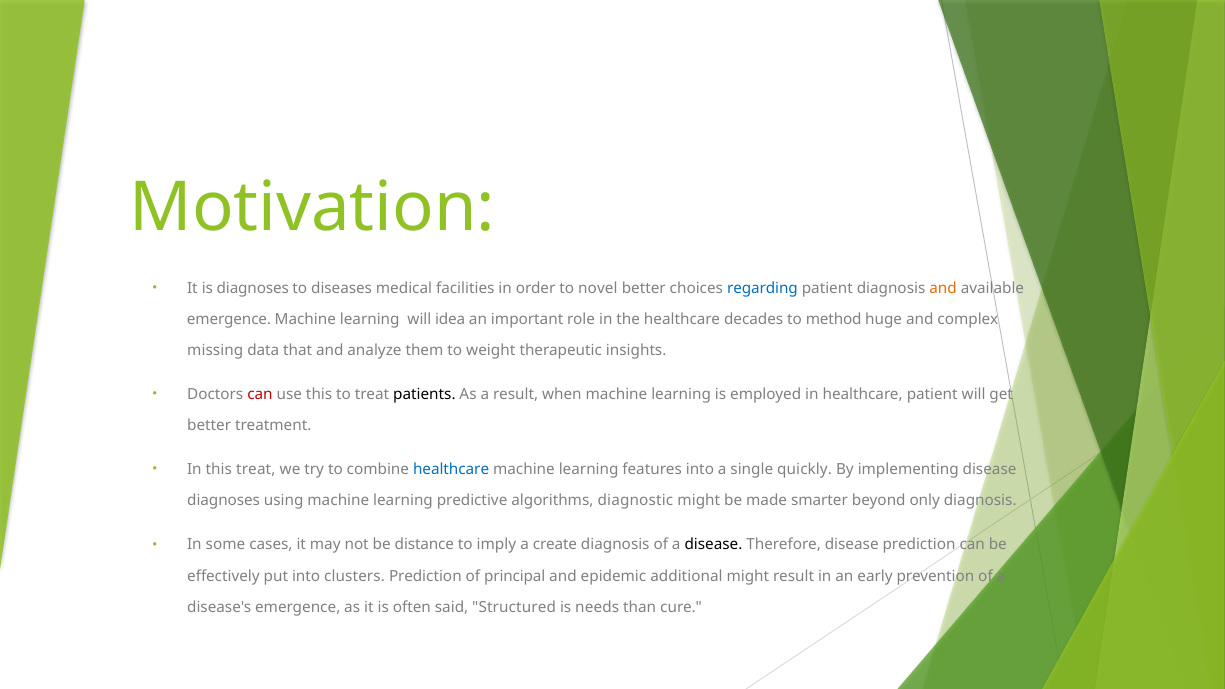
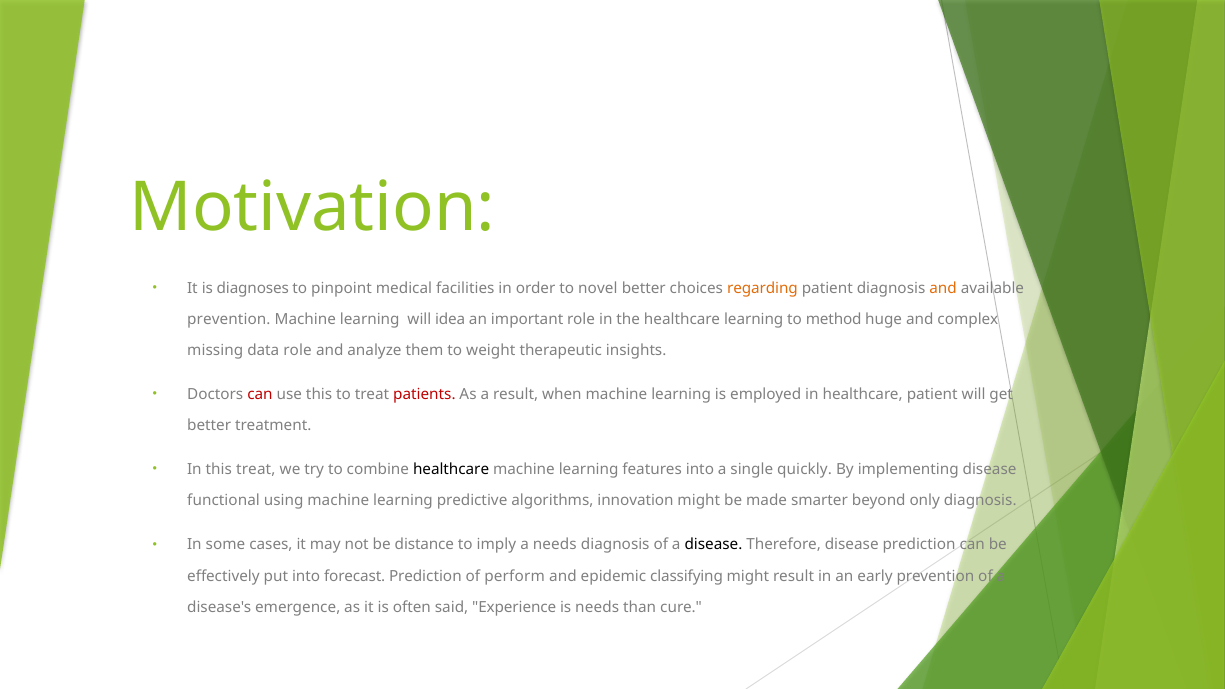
diseases: diseases -> pinpoint (342, 288)
regarding colour: blue -> orange (762, 288)
emergence: emergence -> prevention (229, 319)
healthcare decades: decades -> learning (754, 319)
data that: that -> role (298, 351)
patients colour: black -> red (424, 395)
healthcare colour: blue -> black (451, 470)
diagnoses: diagnoses -> functional (224, 501)
diagnostic: diagnostic -> innovation (636, 501)
a create: create -> needs (555, 545)
clusters: clusters -> forecast (355, 576)
principal: principal -> perform (515, 576)
additional: additional -> classifying (687, 576)
Structured: Structured -> Experience (514, 607)
